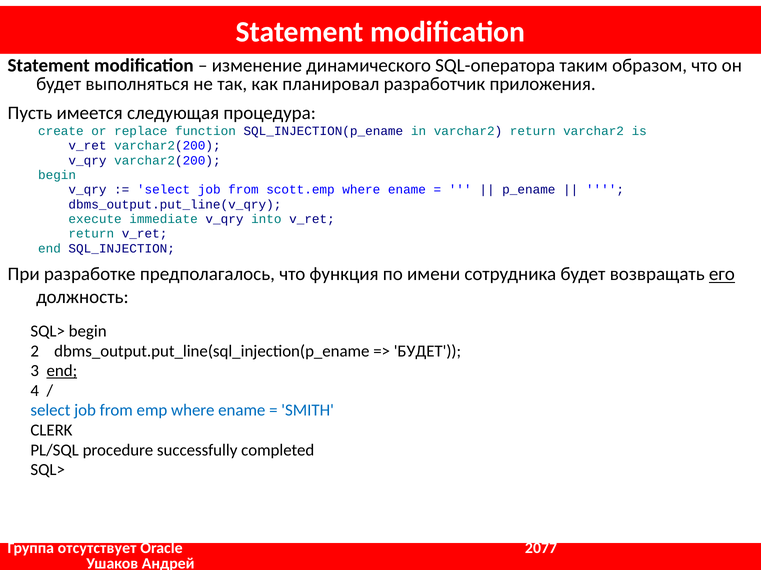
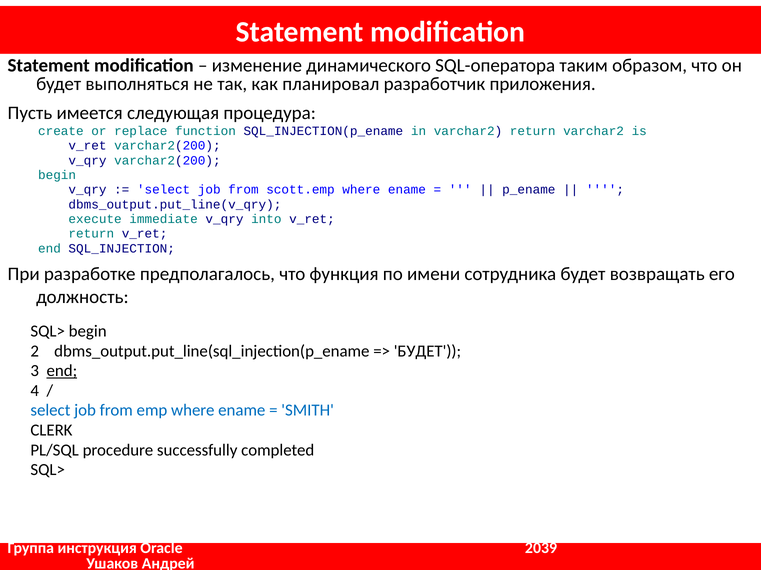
его underline: present -> none (722, 275)
отсутствует: отсутствует -> инструкция (97, 549)
2077: 2077 -> 2039 (541, 549)
